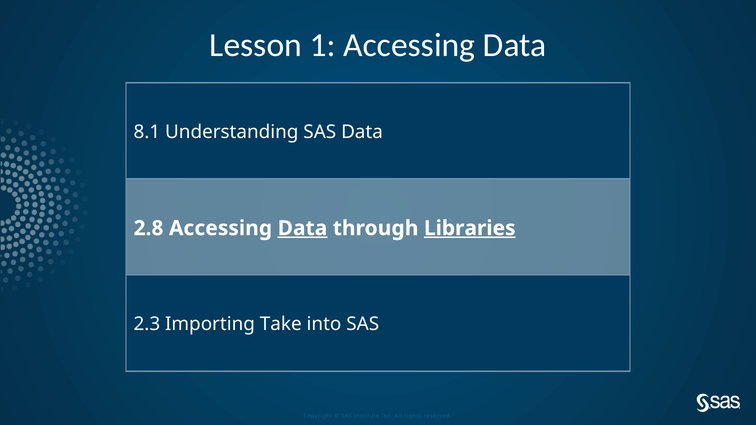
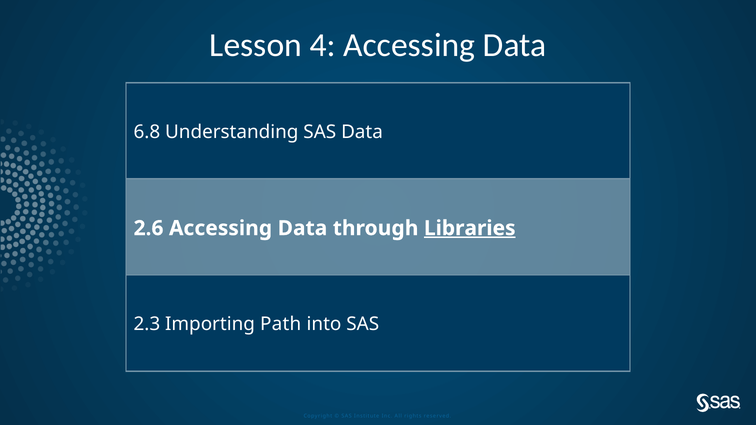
1: 1 -> 4 (323, 45)
8.1: 8.1 -> 6.8 (147, 132)
2.8: 2.8 -> 2.6 (149, 228)
Data underline: present -> none (302, 228)
Take: Take -> Path (281, 324)
